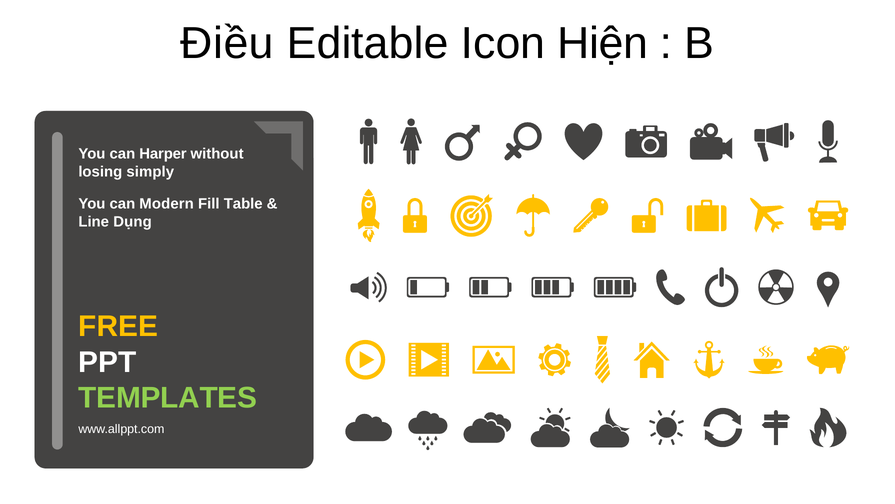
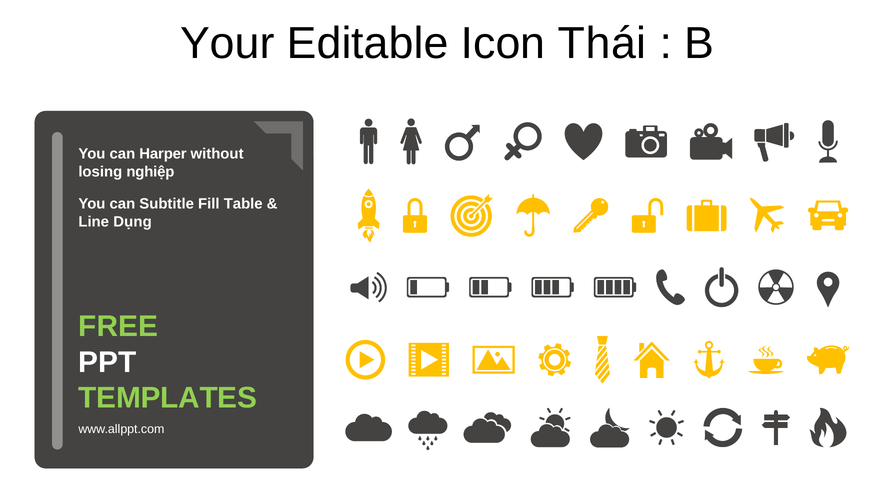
Điều: Điều -> Your (227, 43)
Hiện: Hiện -> Thái (602, 43)
simply: simply -> nghiệp (150, 172)
Modern: Modern -> Subtitle (167, 204)
FREE colour: yellow -> light green (118, 326)
